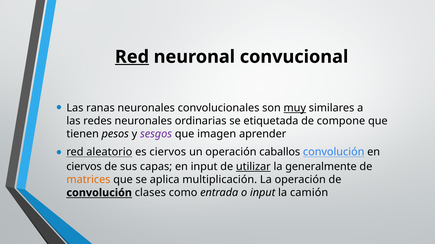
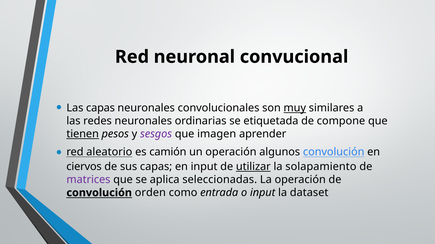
Red underline: present -> none (132, 57)
Las ranas: ranas -> capas (101, 108)
tienen underline: none -> present (83, 134)
es ciervos: ciervos -> camión (168, 152)
caballos: caballos -> algunos (280, 152)
generalmente: generalmente -> solapamiento (321, 167)
matrices colour: orange -> purple (88, 180)
multiplicación: multiplicación -> seleccionadas (220, 180)
clases: clases -> orden (150, 193)
camión: camión -> dataset (309, 193)
